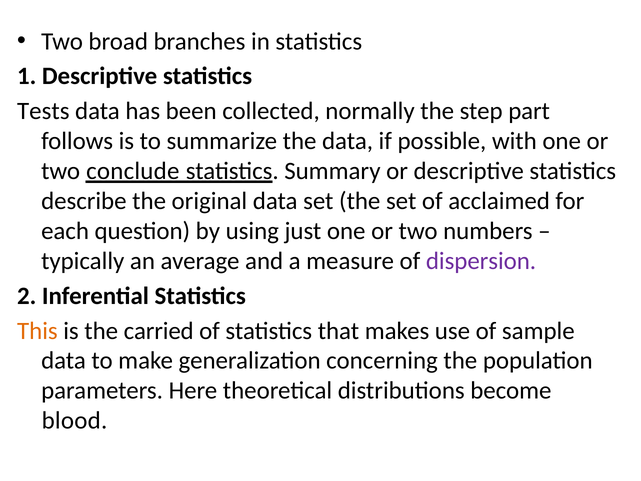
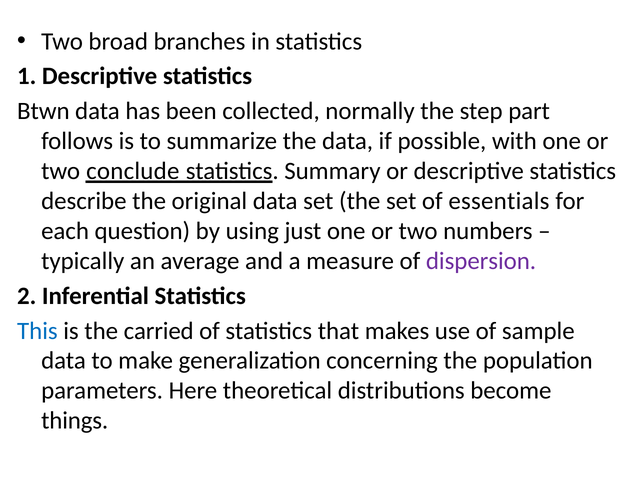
Tests: Tests -> Btwn (43, 111)
acclaimed: acclaimed -> essentials (499, 201)
This colour: orange -> blue (37, 331)
blood: blood -> things (75, 420)
